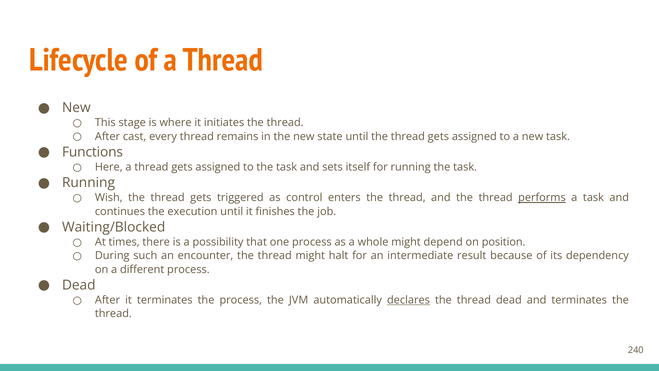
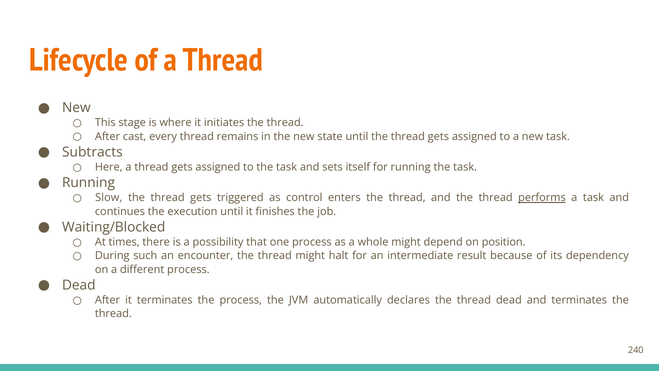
Functions: Functions -> Subtracts (92, 152)
Wish: Wish -> Slow (109, 198)
declares underline: present -> none (408, 300)
